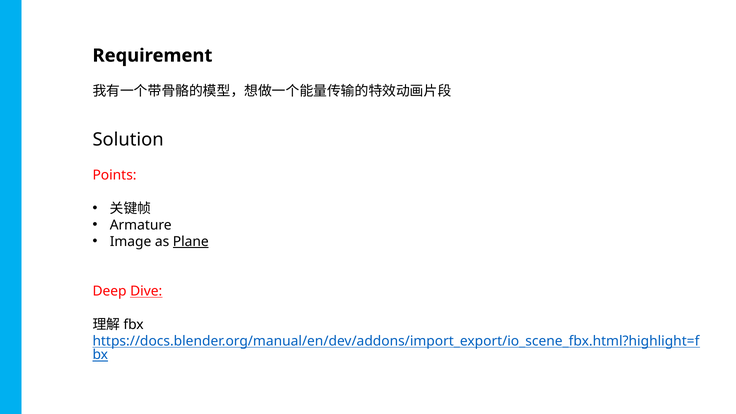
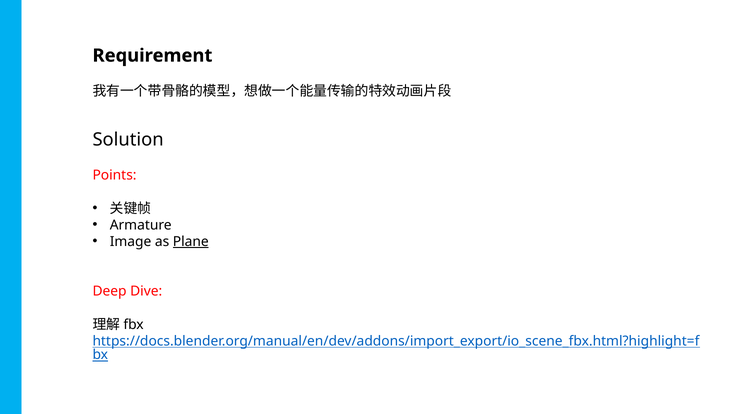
Dive underline: present -> none (146, 291)
